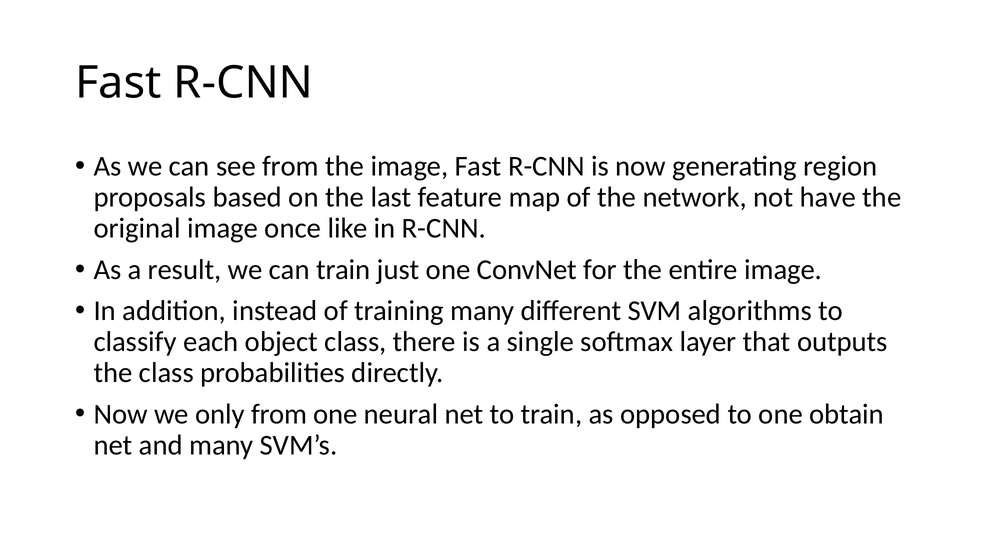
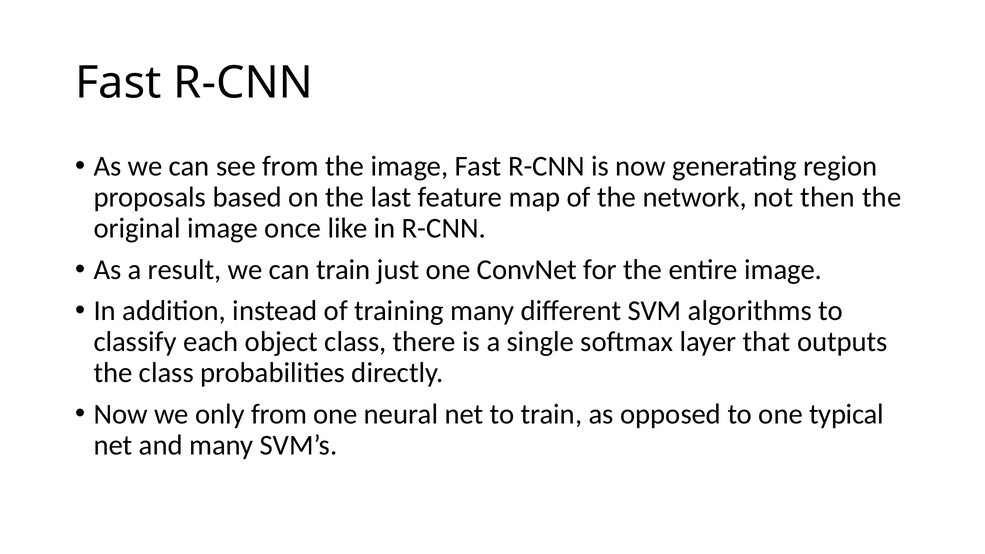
have: have -> then (828, 197)
obtain: obtain -> typical (847, 414)
